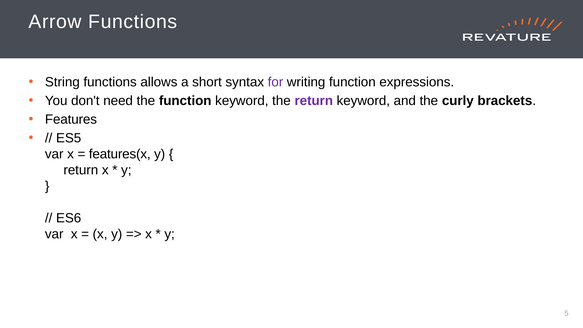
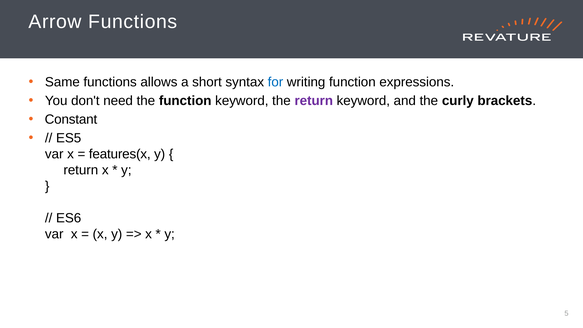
String: String -> Same (62, 82)
for colour: purple -> blue (275, 82)
Features: Features -> Constant (71, 119)
